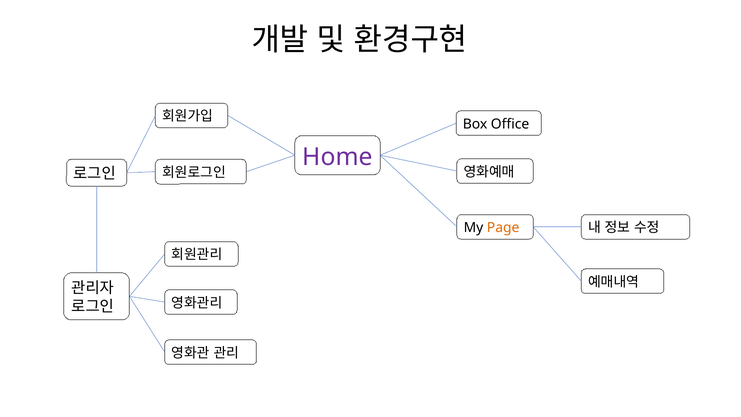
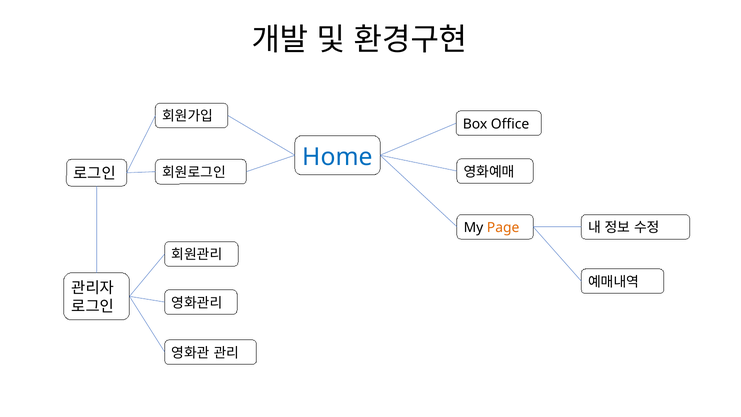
Home colour: purple -> blue (337, 157)
